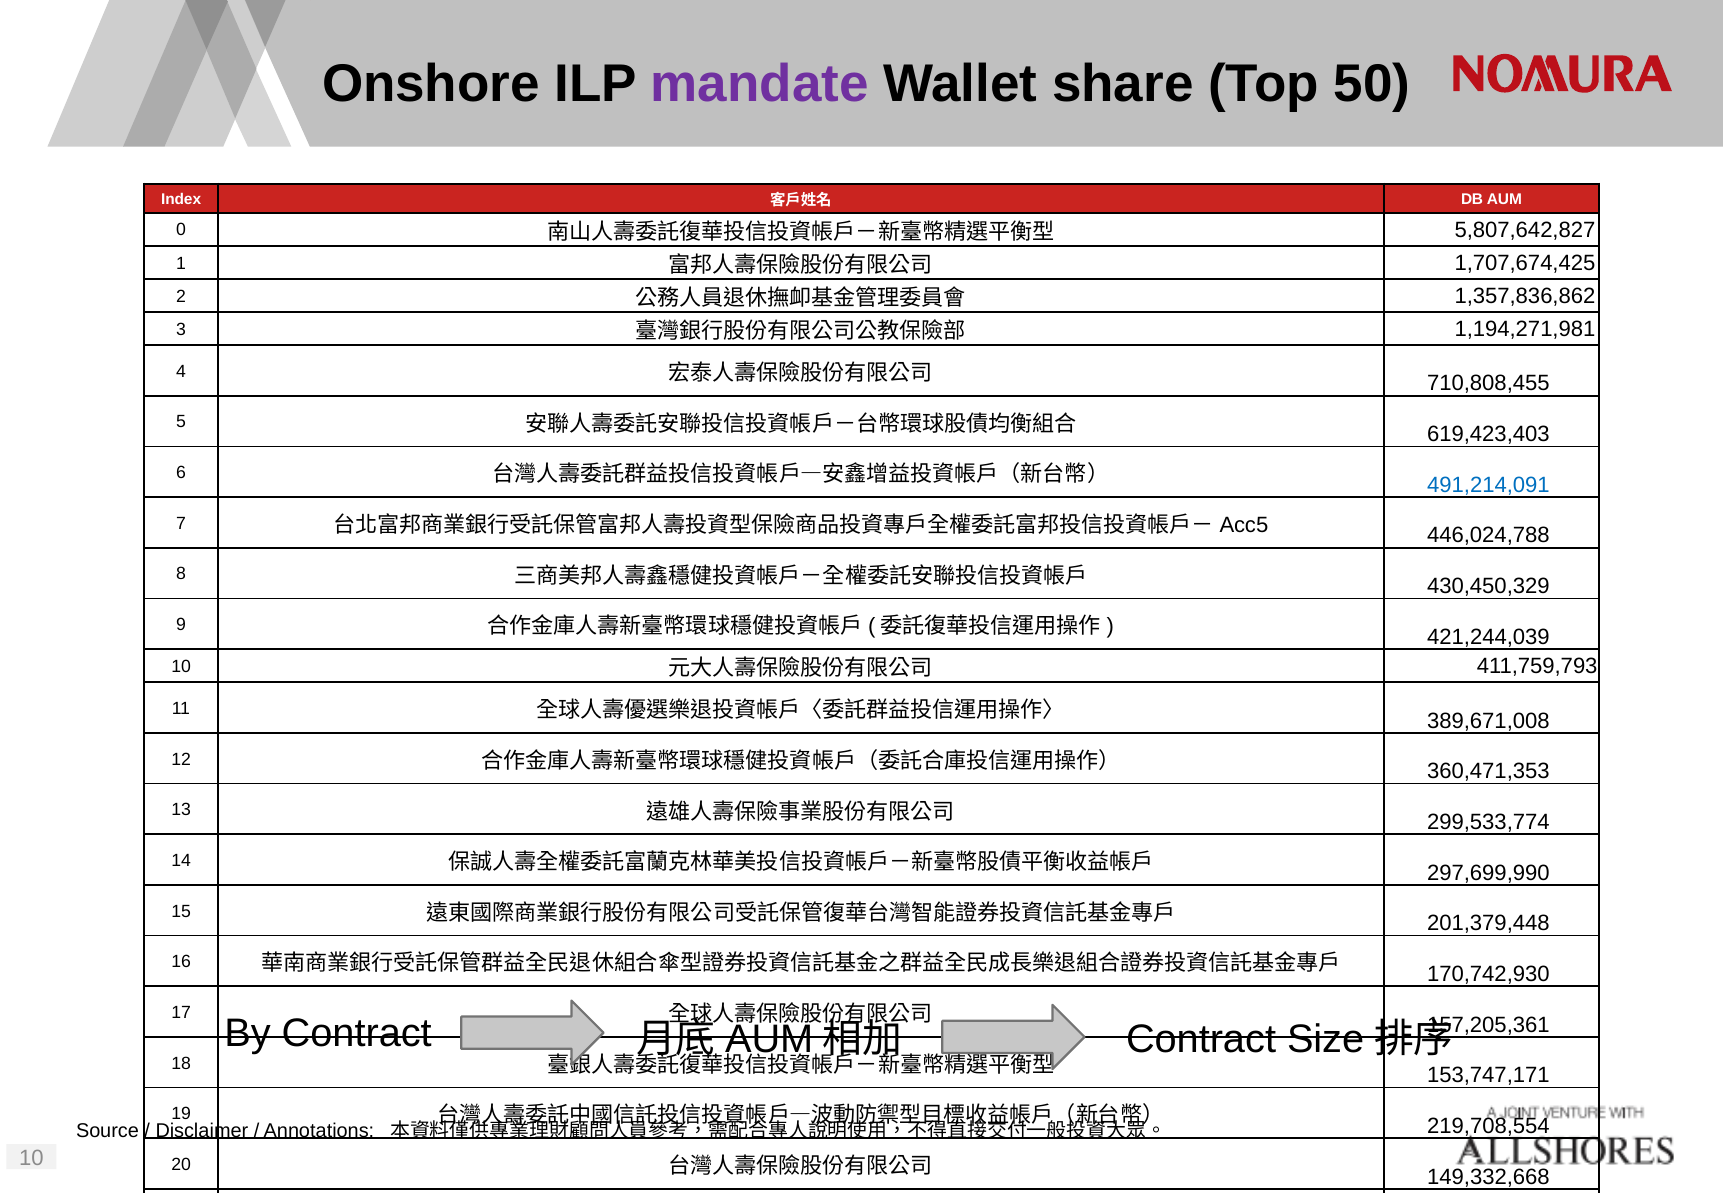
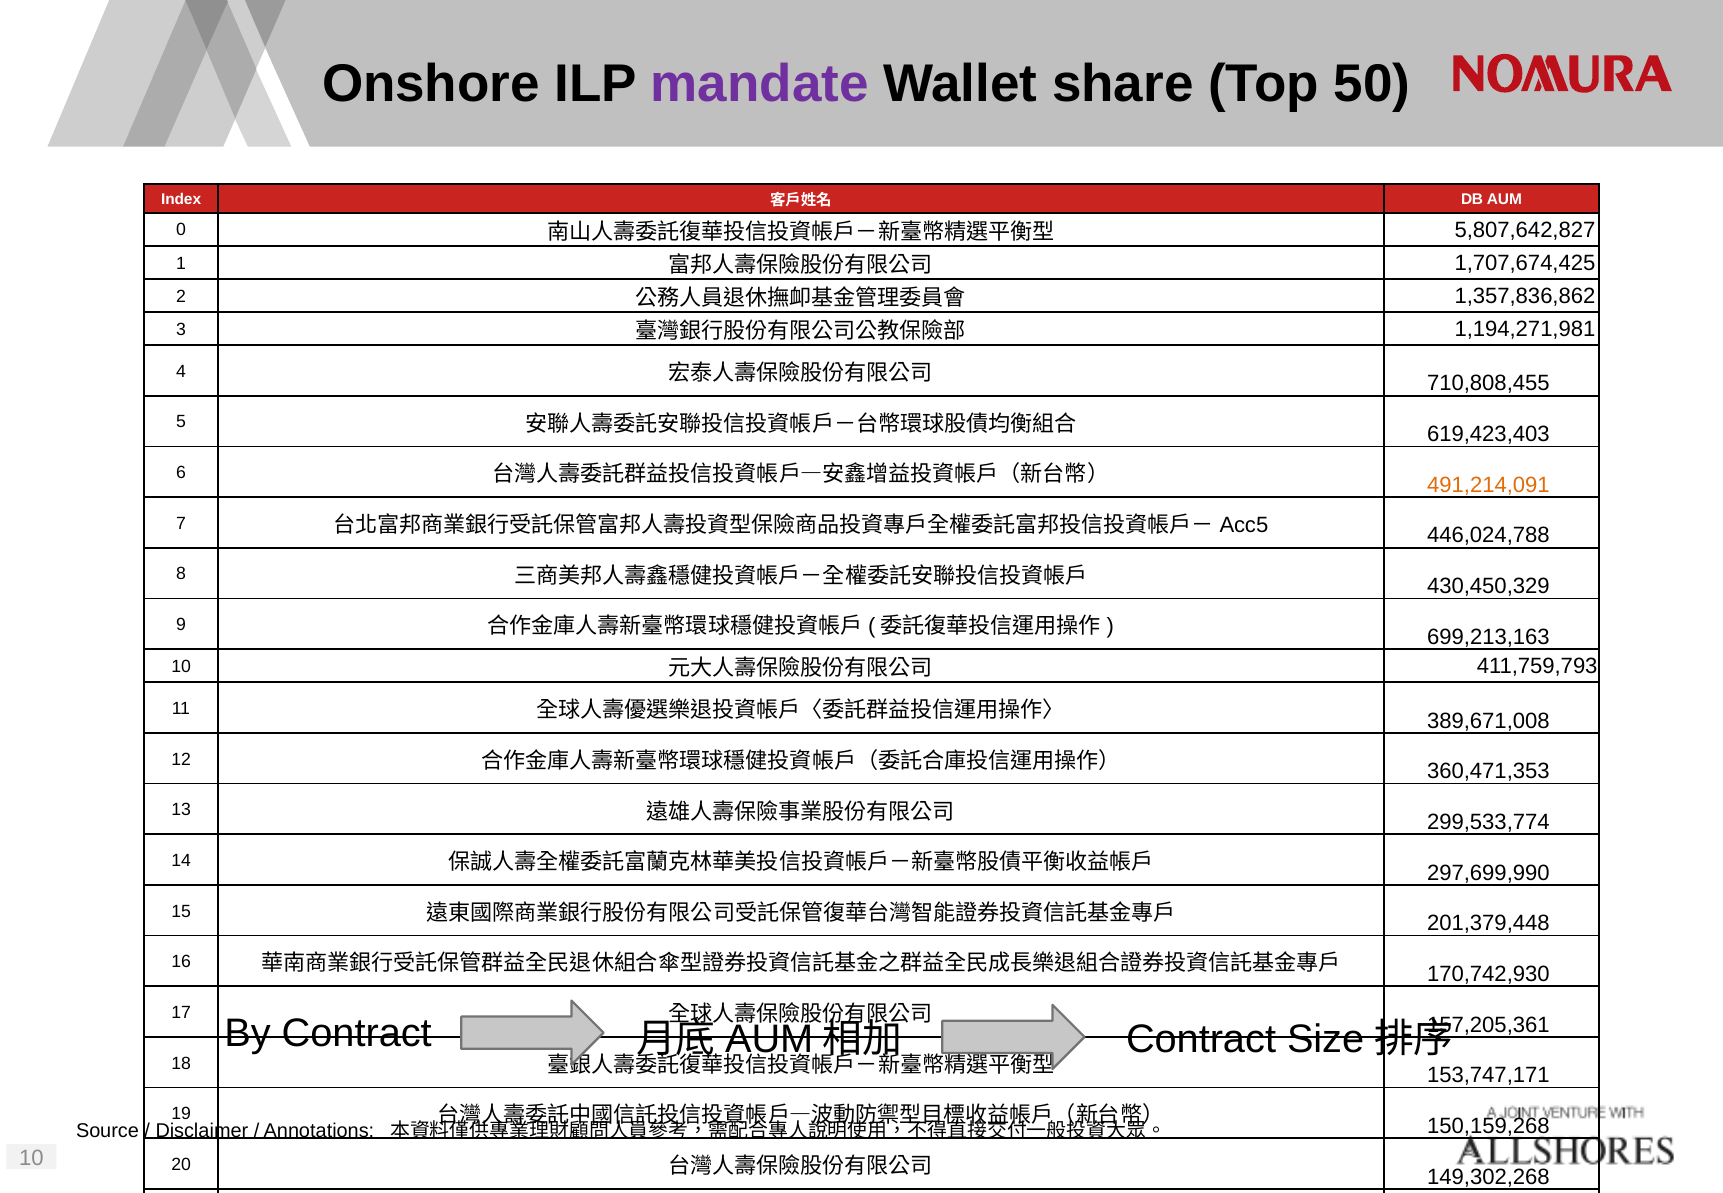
491,214,091 colour: blue -> orange (1488, 485)
421,244,039: 421,244,039 -> 699,213,163 (1488, 637)
219,708,554: 219,708,554 -> 150,159,268 (1488, 1126)
149,332,668: 149,332,668 -> 149,302,268 (1488, 1177)
